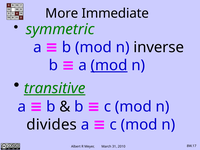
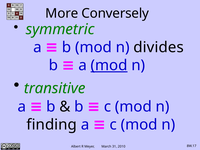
Immediate: Immediate -> Conversely (115, 13)
inverse: inverse -> divides (159, 47)
transitive underline: present -> none (55, 88)
divides: divides -> finding (52, 125)
